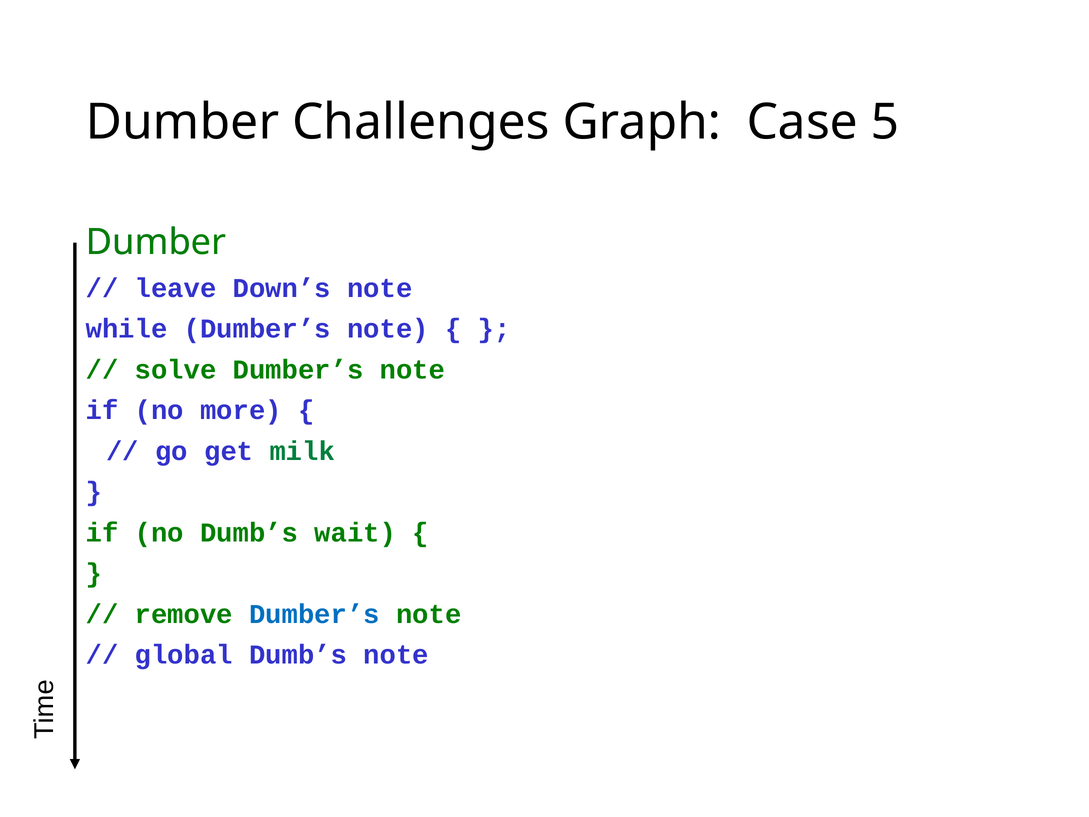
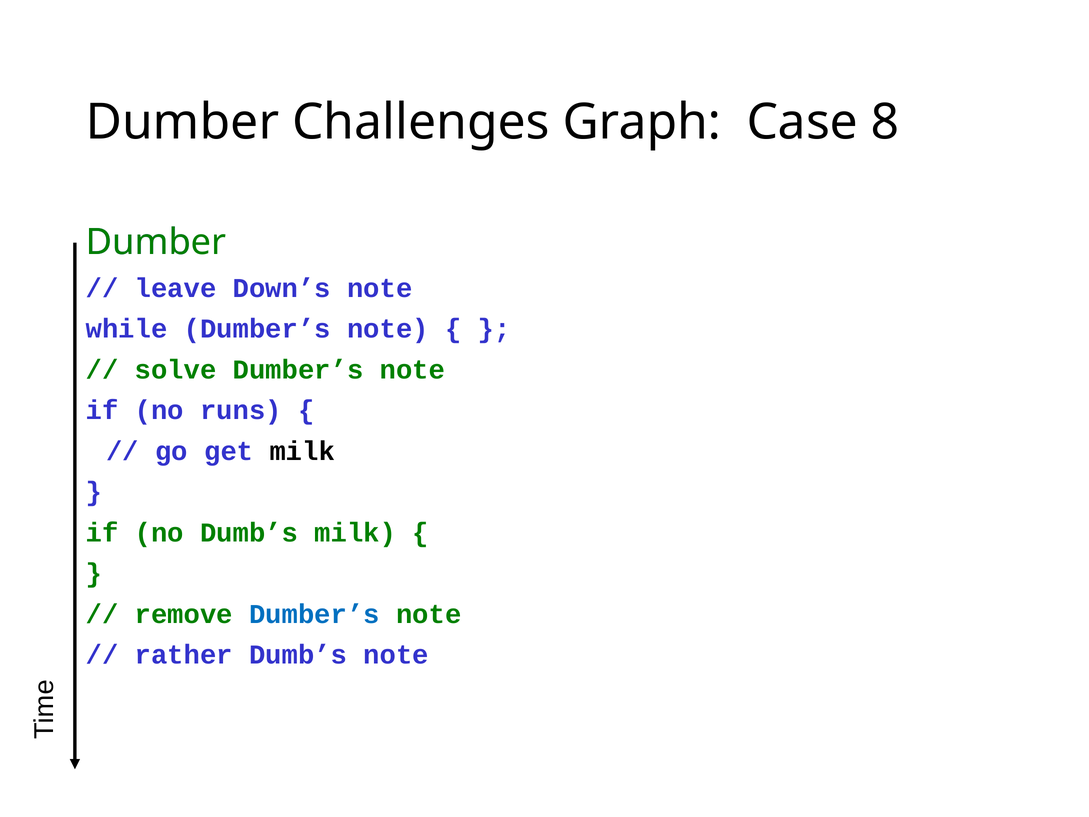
5: 5 -> 8 (885, 122)
more: more -> runs (241, 410)
milk colour: green -> black (302, 451)
Dumb’s wait: wait -> milk (355, 532)
global: global -> rather (184, 655)
